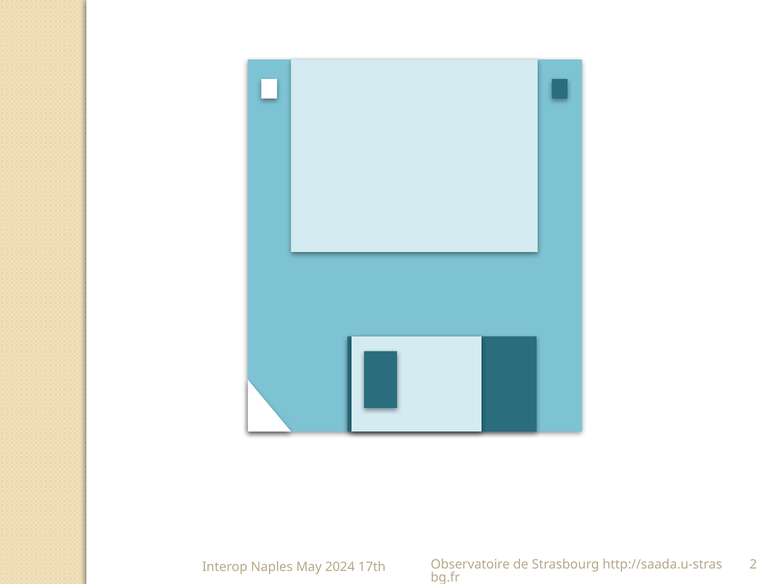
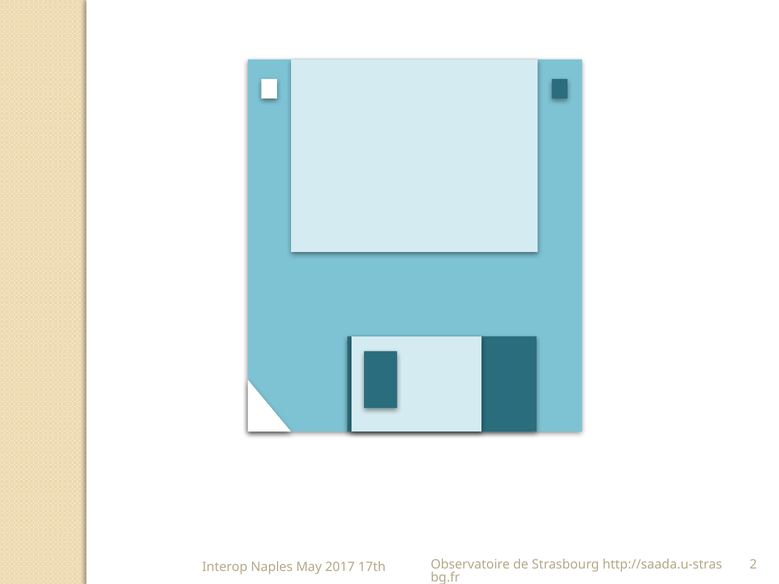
2024: 2024 -> 2017 (340, 567)
